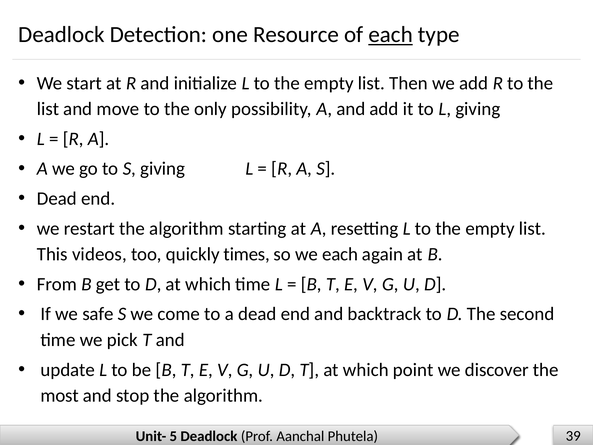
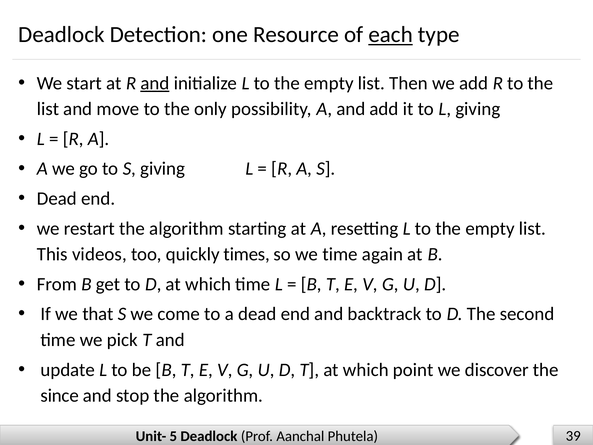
and underline: none -> present (155, 83)
we each: each -> time (340, 254)
safe: safe -> that (98, 314)
most: most -> since (60, 395)
